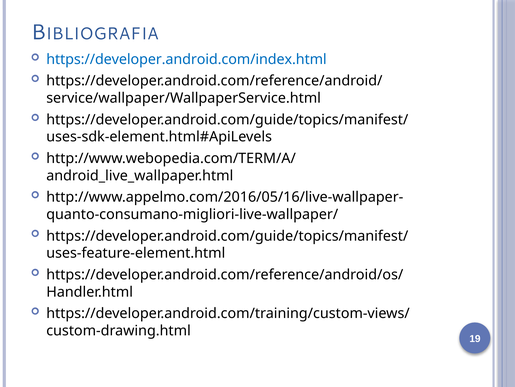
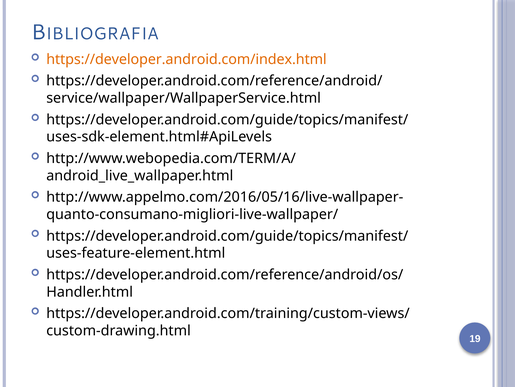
https://developer.android.com/index.html colour: blue -> orange (186, 59)
